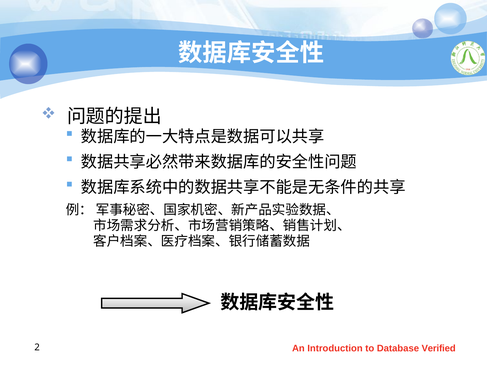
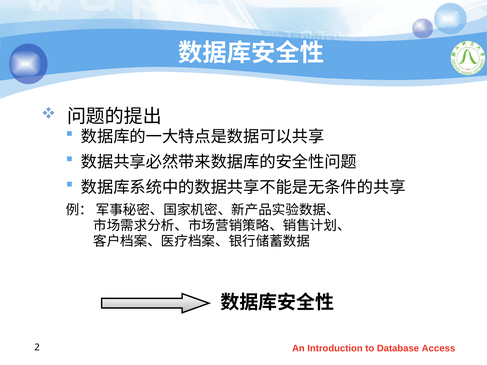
Verified: Verified -> Access (439, 349)
